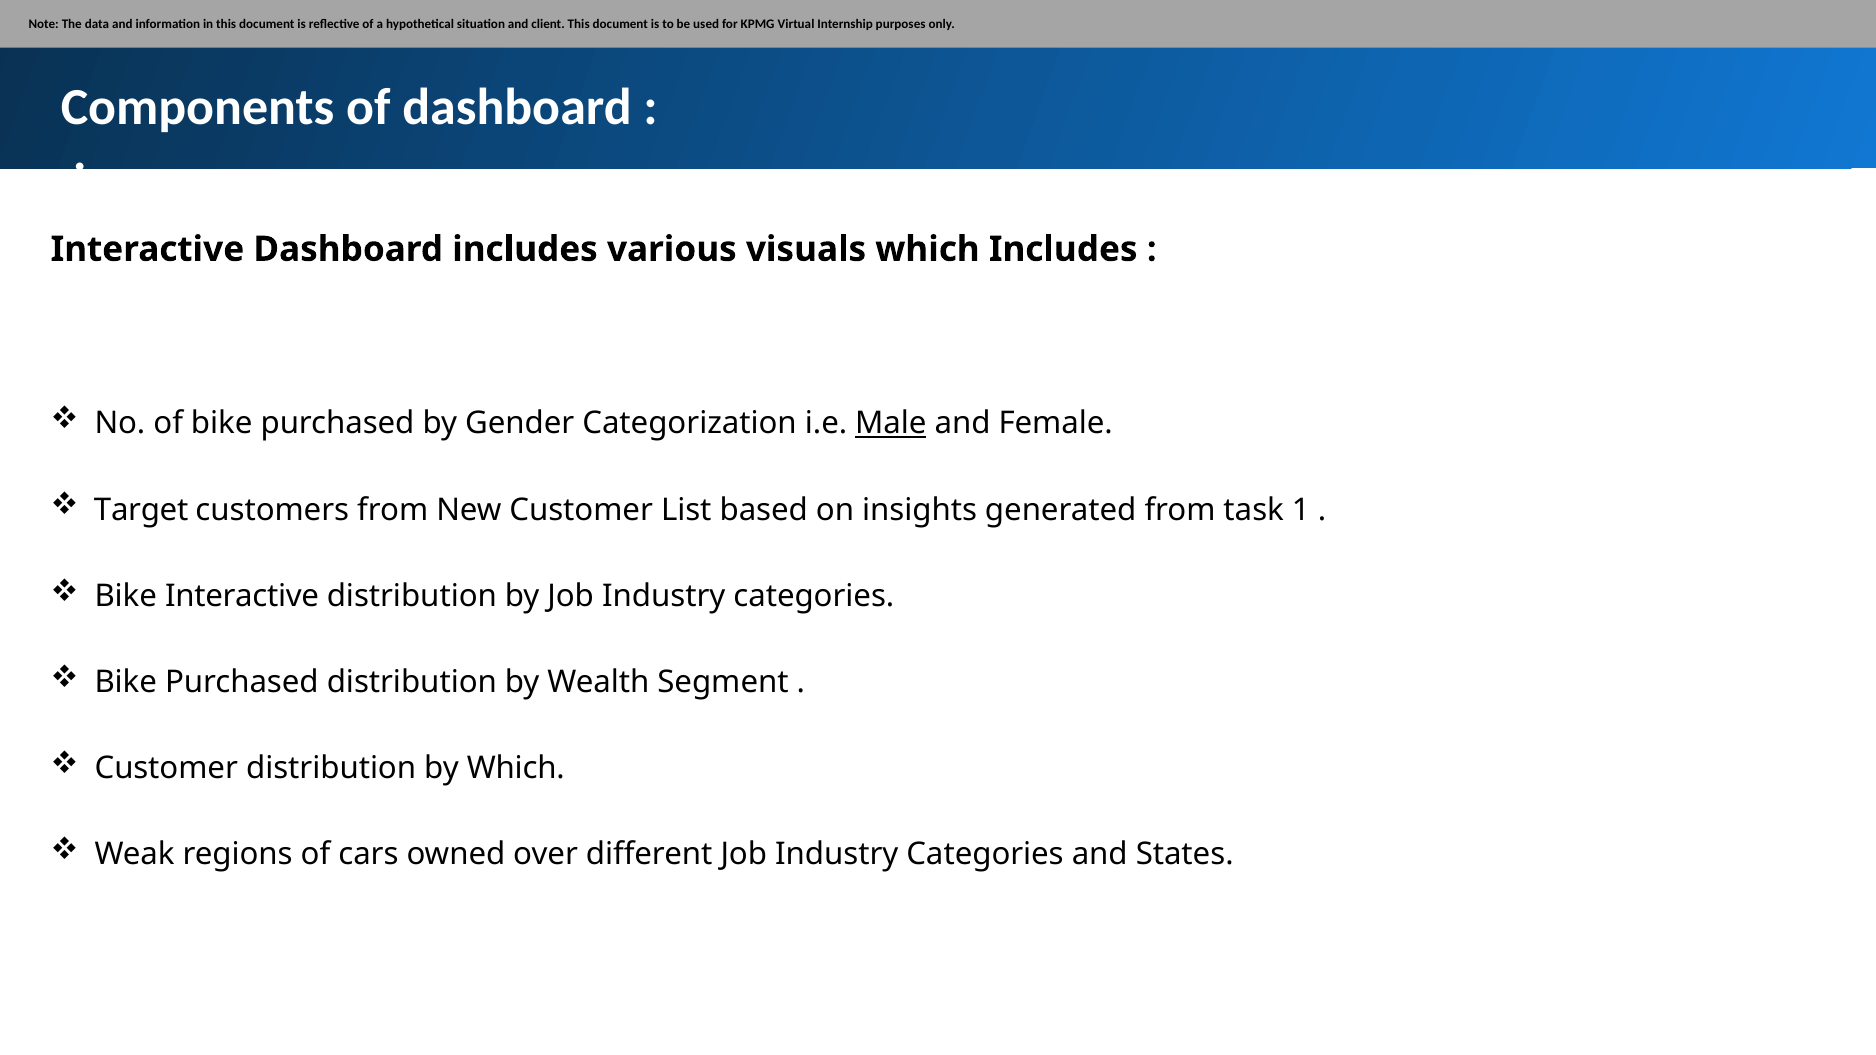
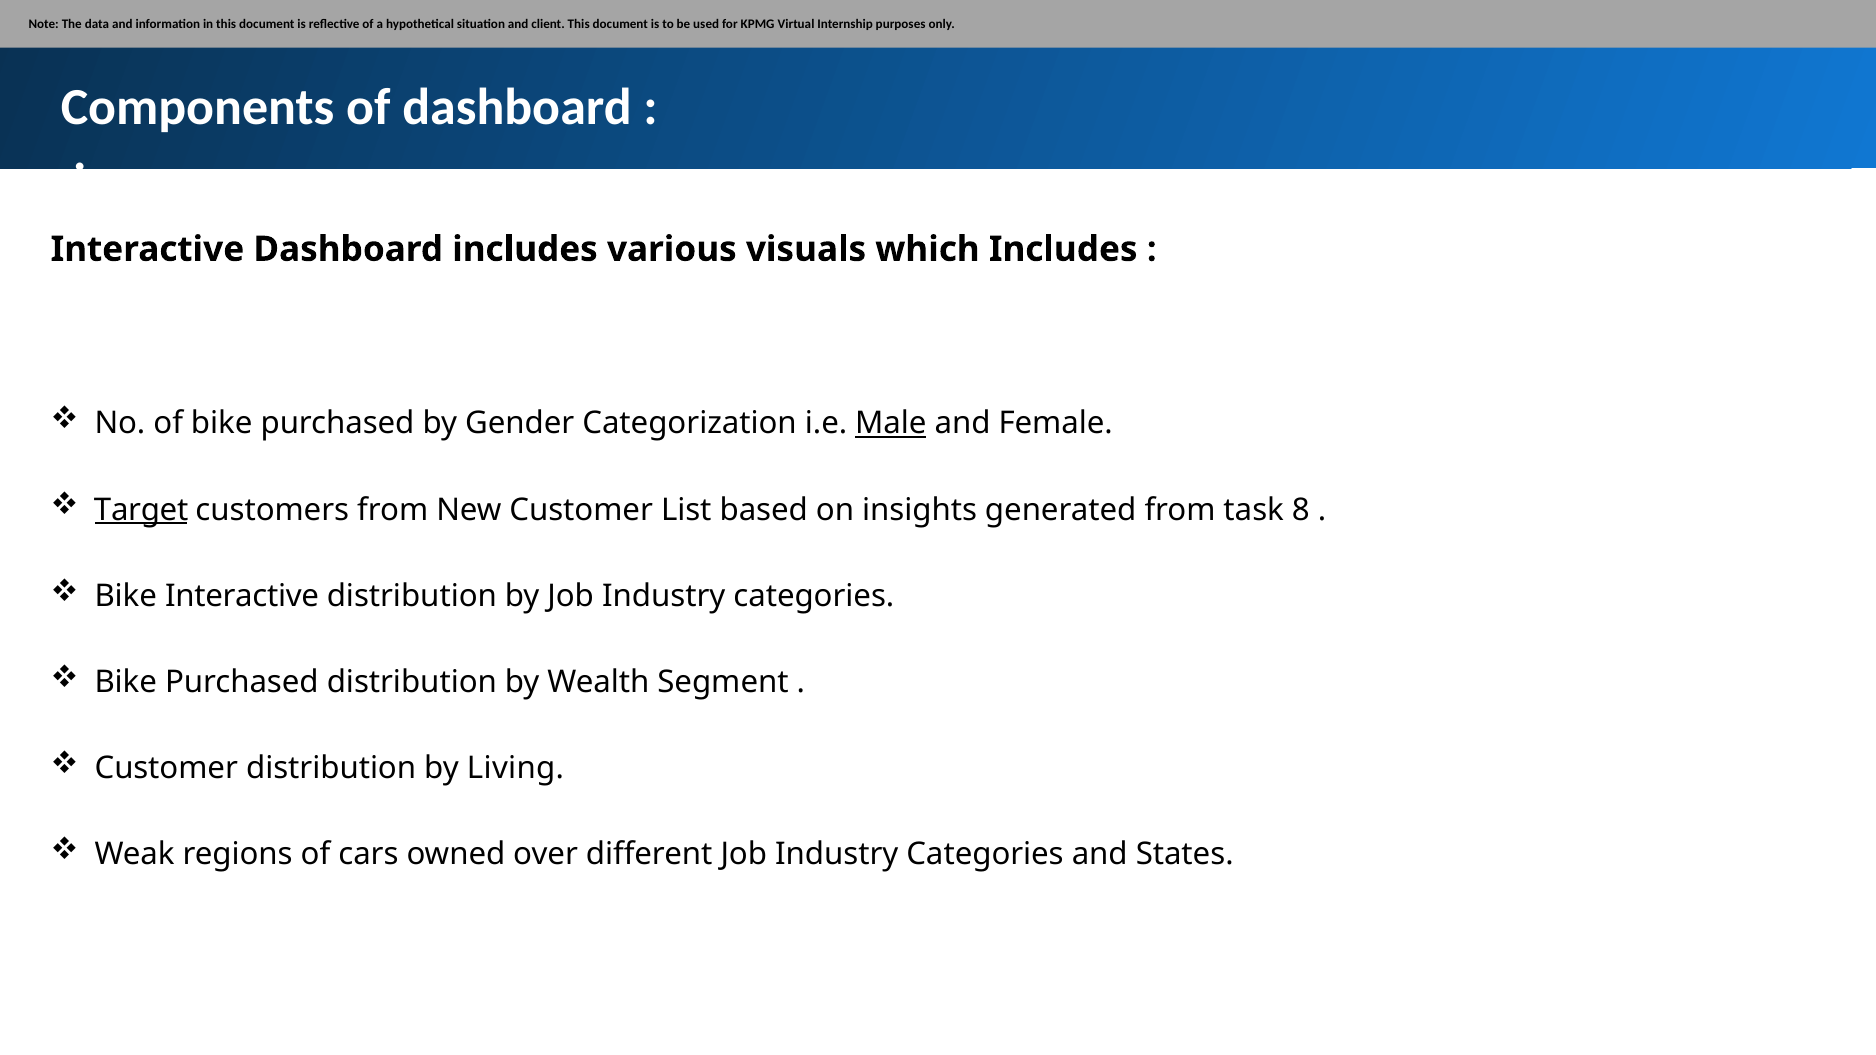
Target underline: none -> present (141, 510)
1: 1 -> 8 (1301, 510)
by Which: Which -> Living (516, 769)
